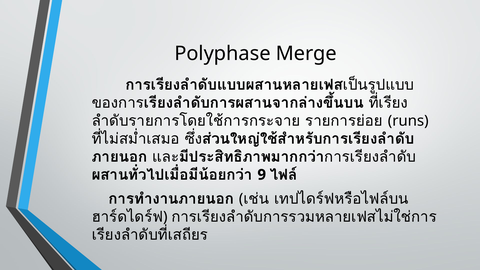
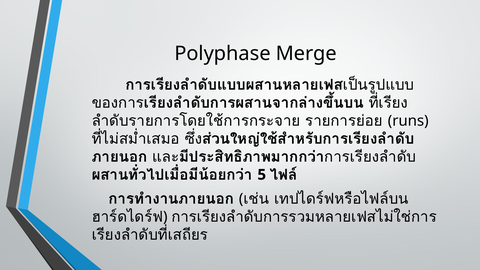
9: 9 -> 5 (262, 175)
